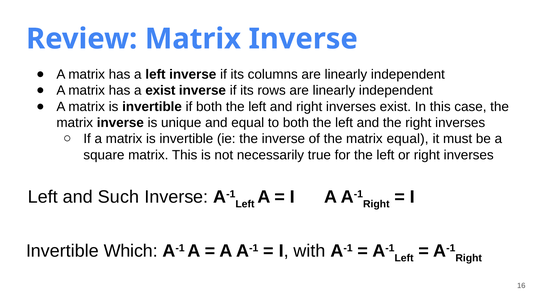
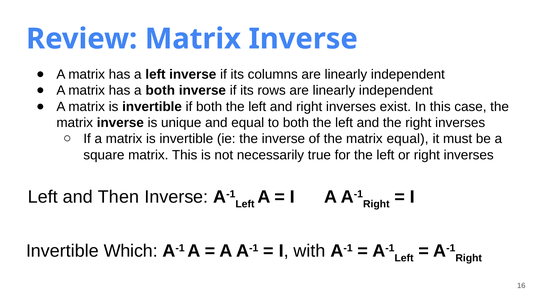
a exist: exist -> both (160, 91)
Such: Such -> Then (119, 197)
